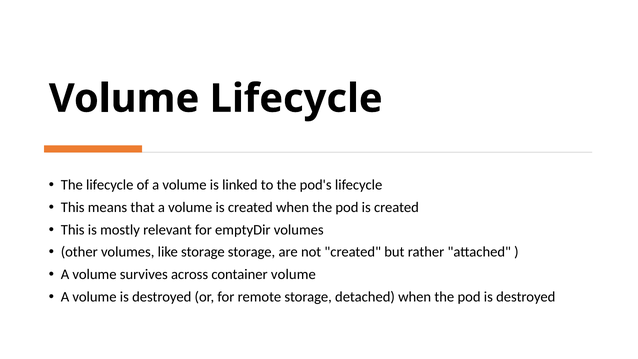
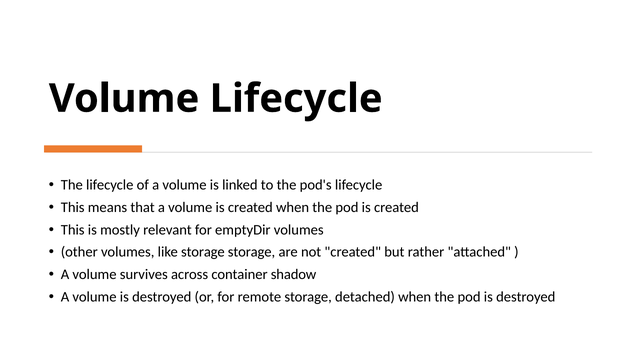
container volume: volume -> shadow (294, 274)
